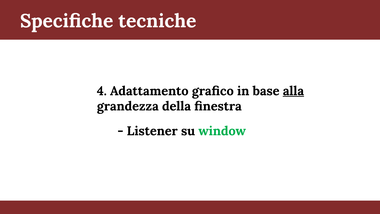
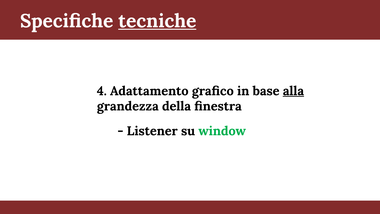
tecniche underline: none -> present (157, 21)
